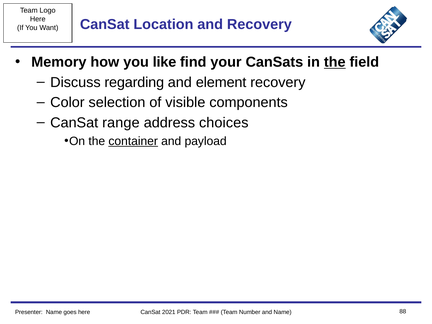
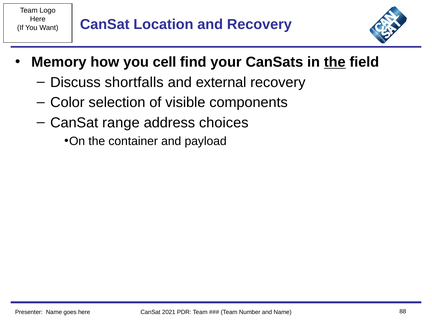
like: like -> cell (165, 62)
regarding: regarding -> shortfalls (134, 82)
element: element -> external (221, 82)
container underline: present -> none (133, 141)
